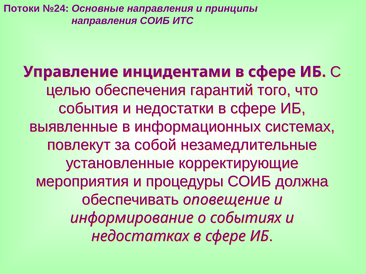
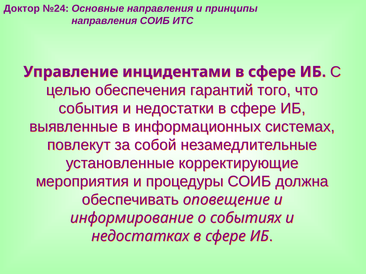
Потоки: Потоки -> Доктор (22, 9)
